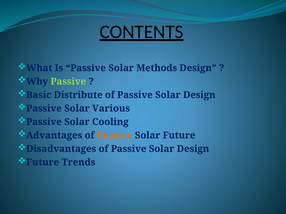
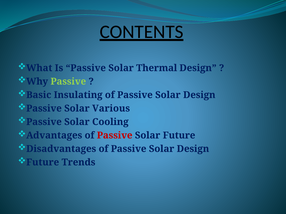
Methods: Methods -> Thermal (157, 68)
Distribute: Distribute -> Insulating (78, 95)
Passive colour: orange -> red (115, 136)
